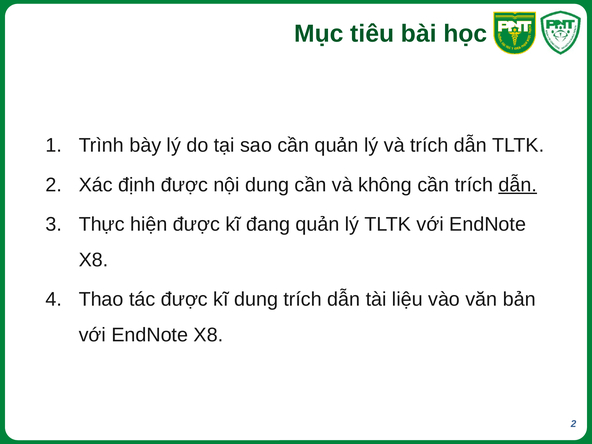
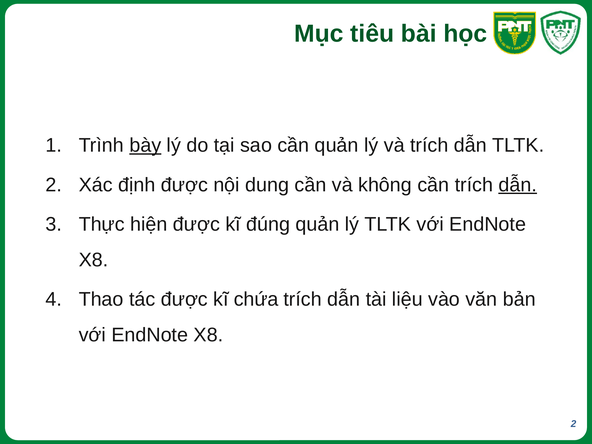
bày underline: none -> present (145, 145)
đang: đang -> đúng (268, 224)
kĩ dung: dung -> chứa (256, 299)
